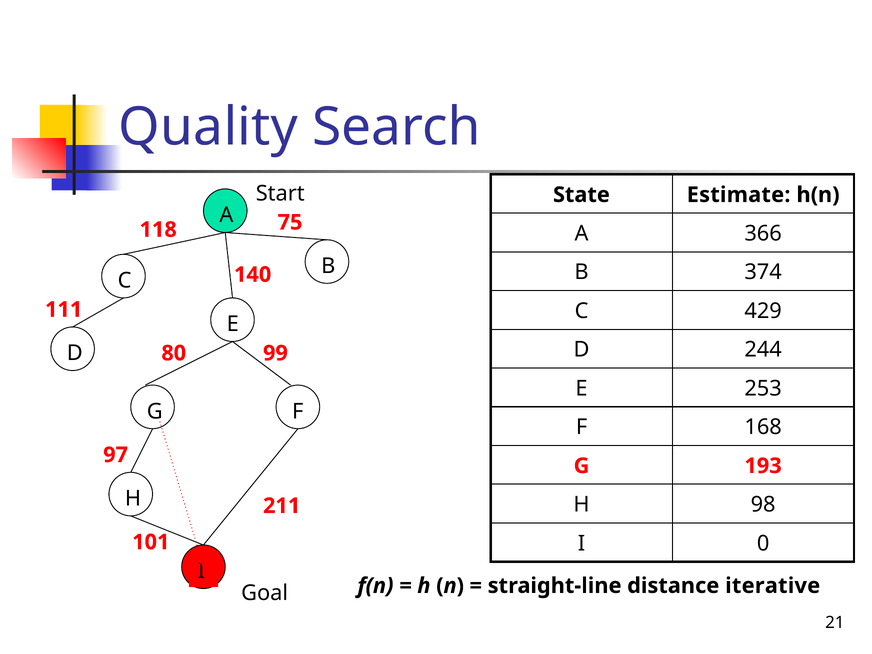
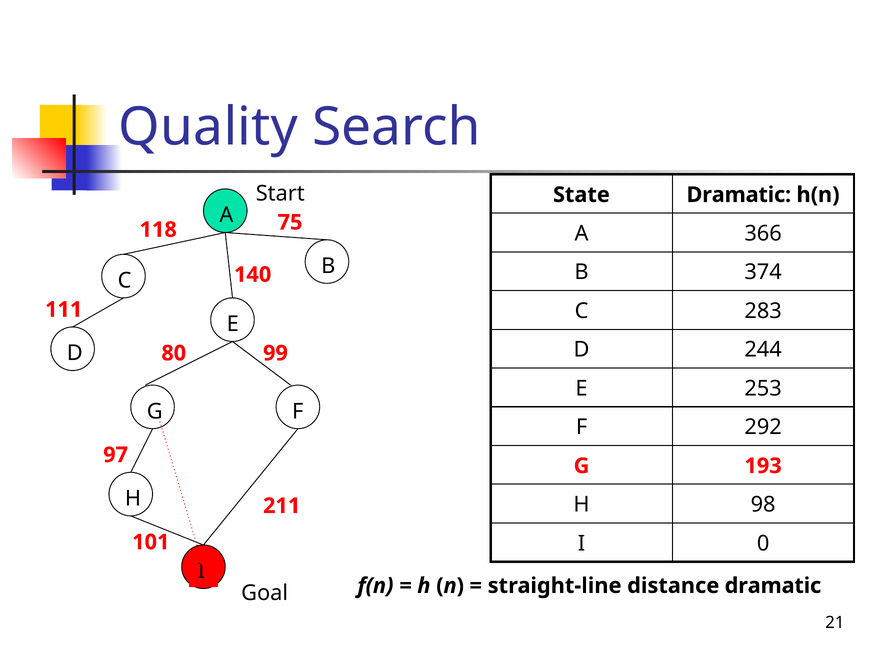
State Estimate: Estimate -> Dramatic (739, 195)
429: 429 -> 283 (763, 311)
168: 168 -> 292 (763, 427)
distance iterative: iterative -> dramatic (773, 586)
